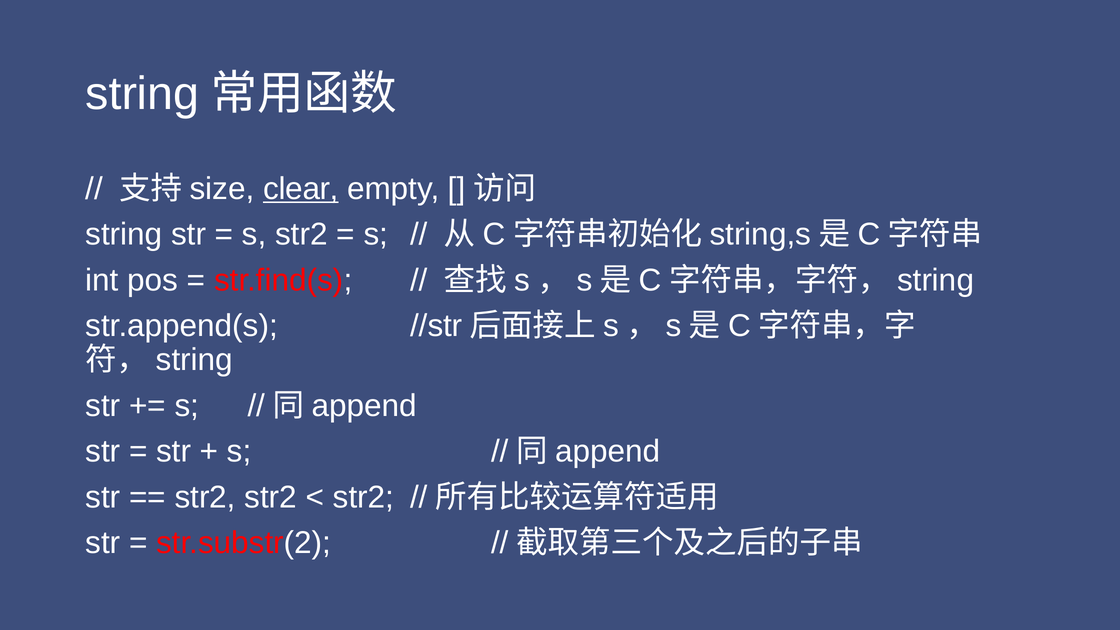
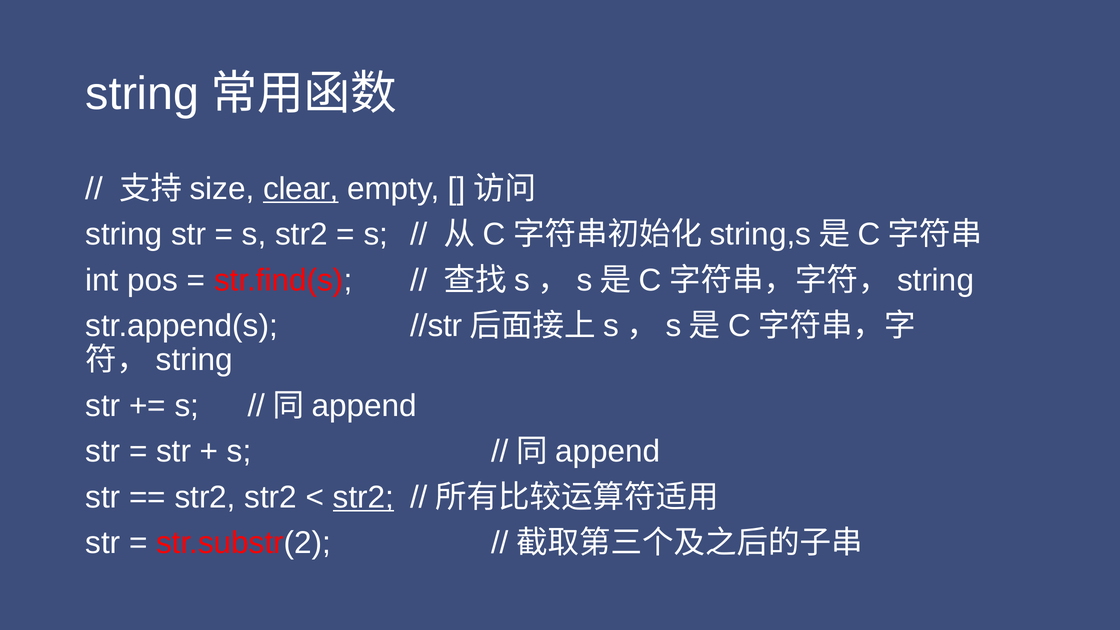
str2 underline: none -> present (363, 497)
